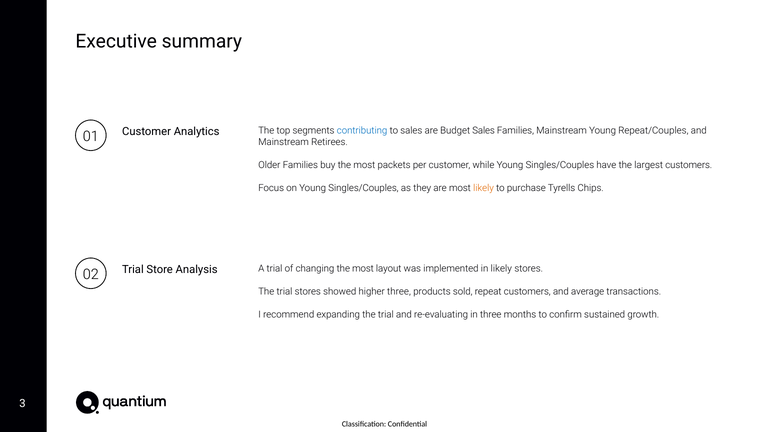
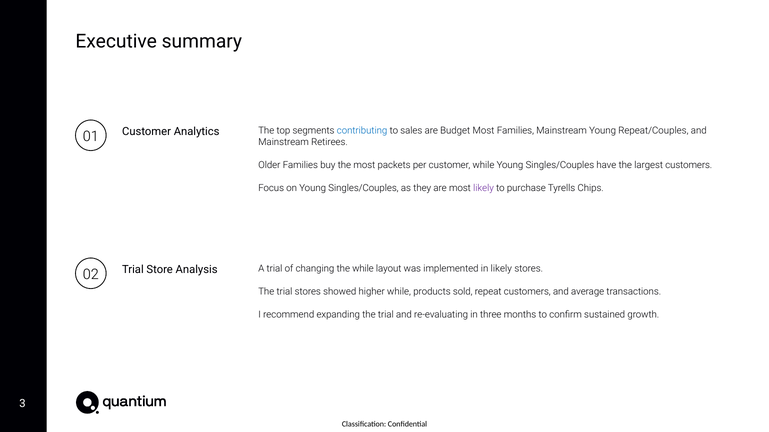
Budget Sales: Sales -> Most (483, 131)
likely colour: orange -> purple (484, 188)
changing the most: most -> while (363, 269)
higher three: three -> while (399, 292)
